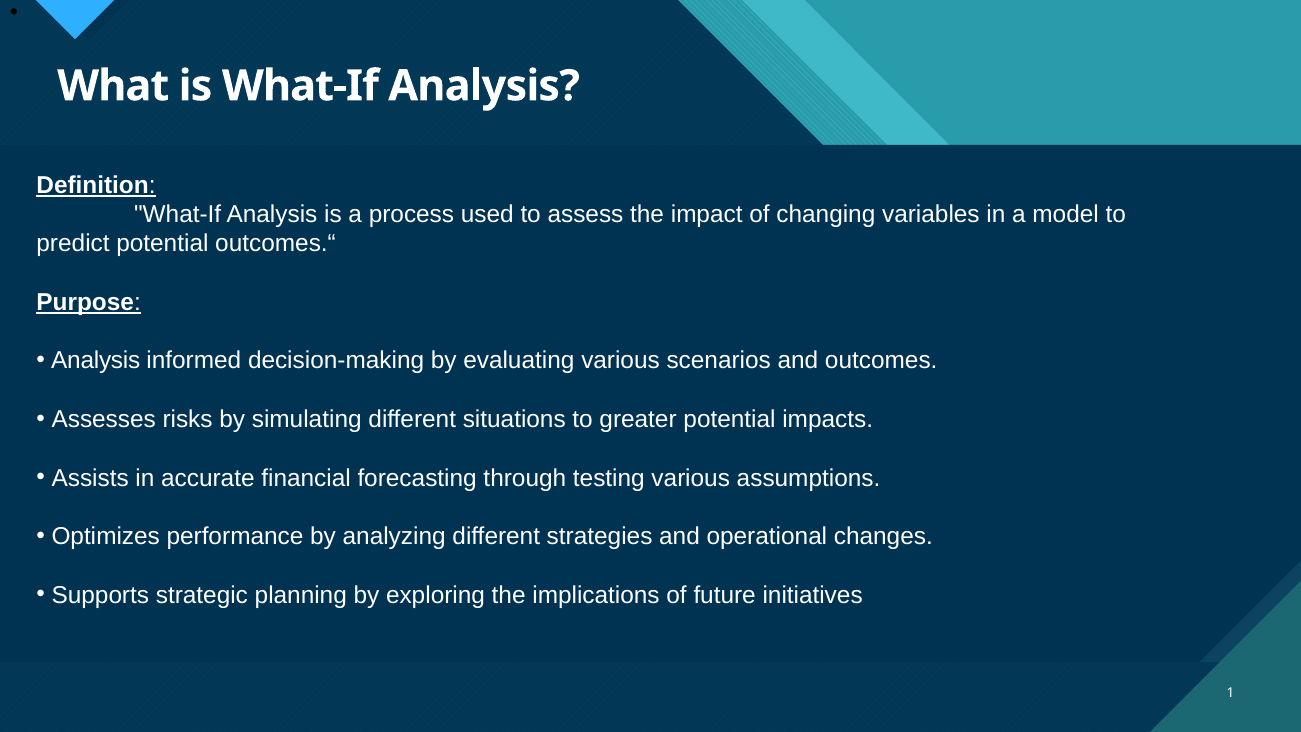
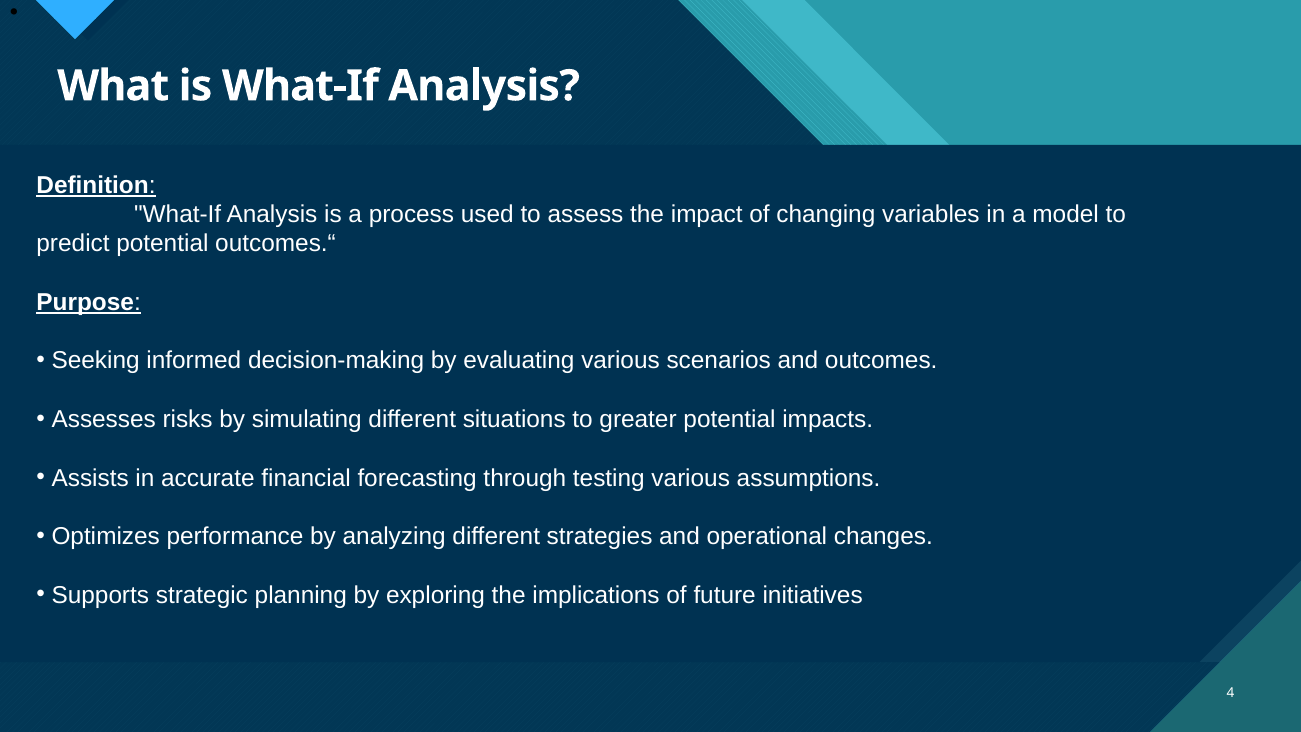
Analysis: Analysis -> Seeking (96, 361)
1: 1 -> 4 (1231, 693)
